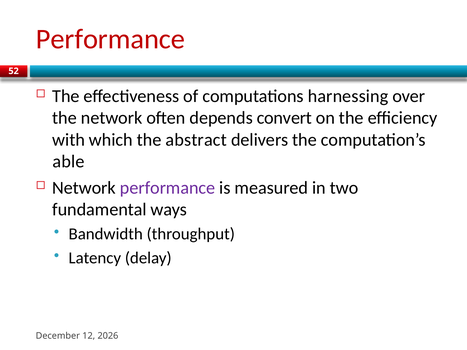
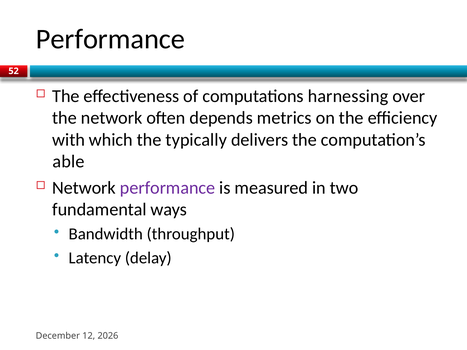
Performance colour: red -> black (110, 39)
convert: convert -> metrics (284, 118)
abstract: abstract -> typically (196, 140)
